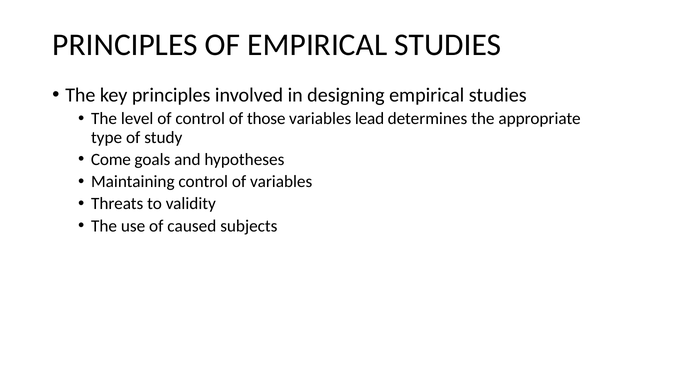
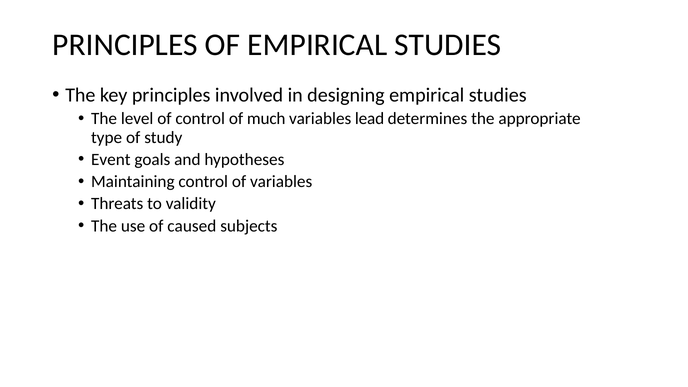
those: those -> much (266, 119)
Come: Come -> Event (111, 159)
